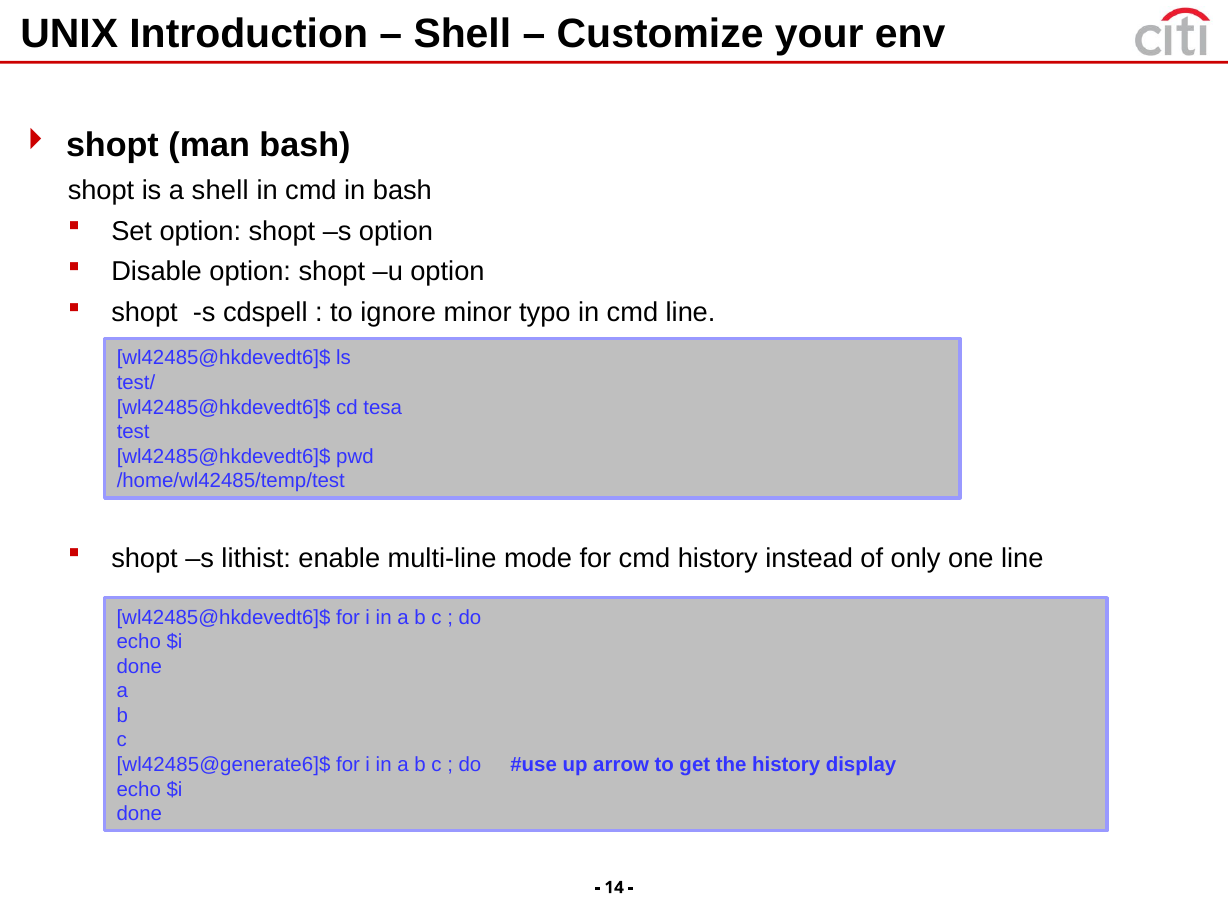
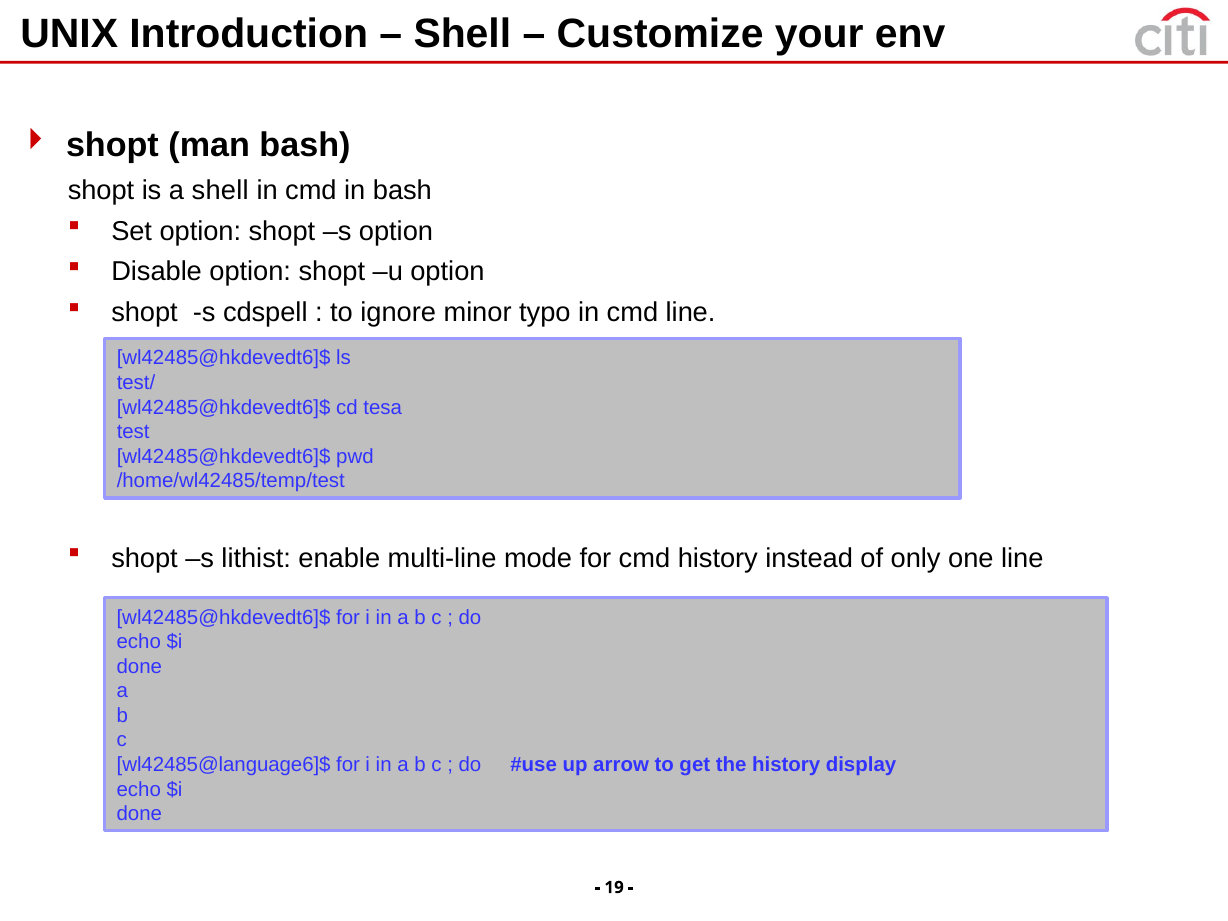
wl42485@generate6]$: wl42485@generate6]$ -> wl42485@language6]$ (224, 765)
14: 14 -> 19 (614, 887)
